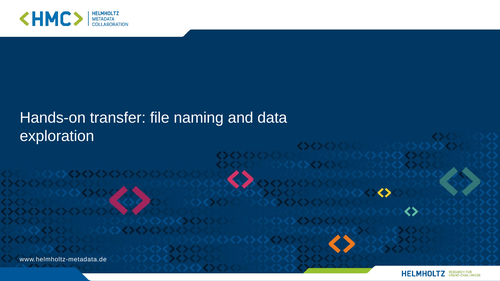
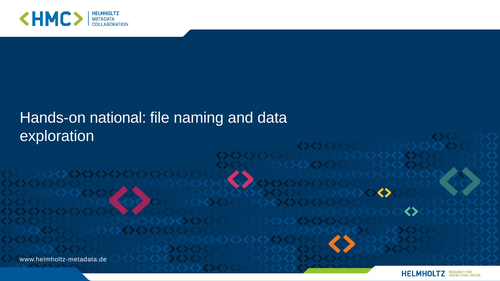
transfer: transfer -> national (118, 118)
